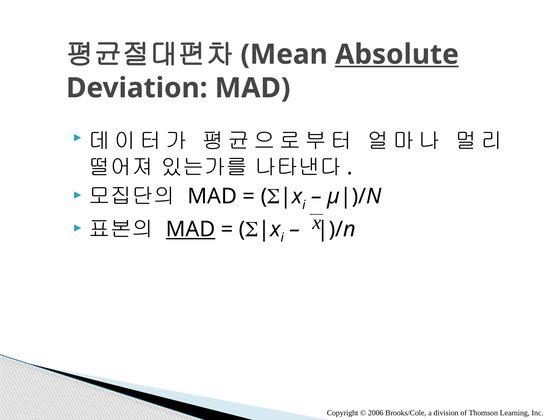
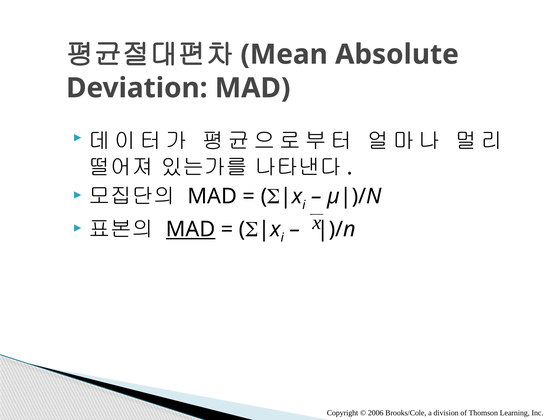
Absolute underline: present -> none (397, 54)
